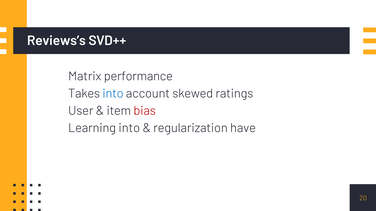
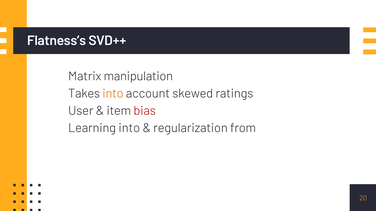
Reviews’s: Reviews’s -> Flatness’s (57, 41)
performance: performance -> manipulation (138, 76)
into colour: blue -> orange (113, 94)
have: have -> from (243, 128)
